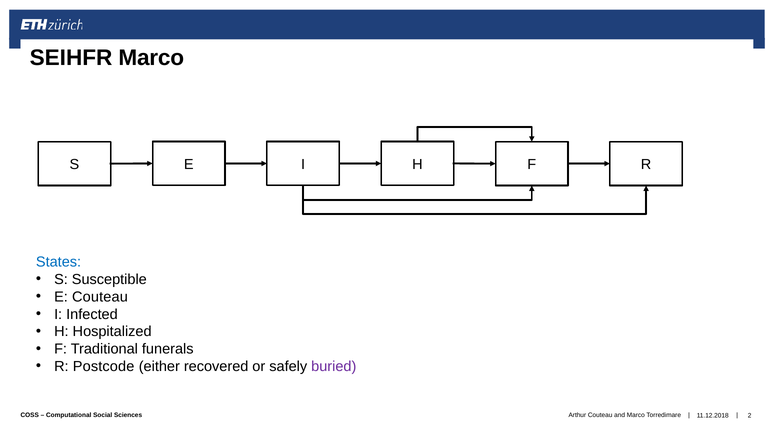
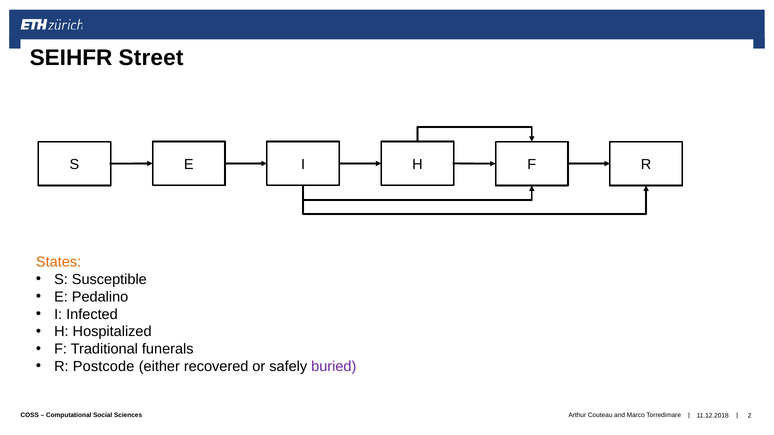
SEIHFR Marco: Marco -> Street (151, 58)
States colour: blue -> orange (59, 262)
E Couteau: Couteau -> Pedalino (100, 297)
